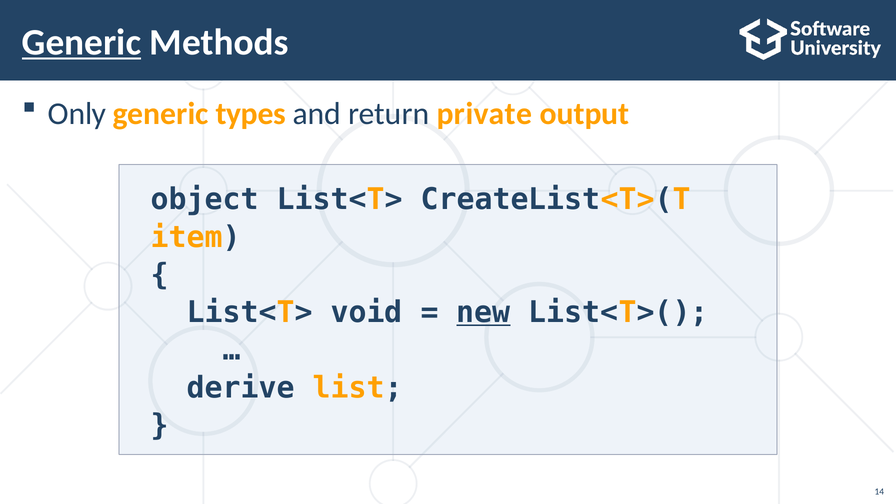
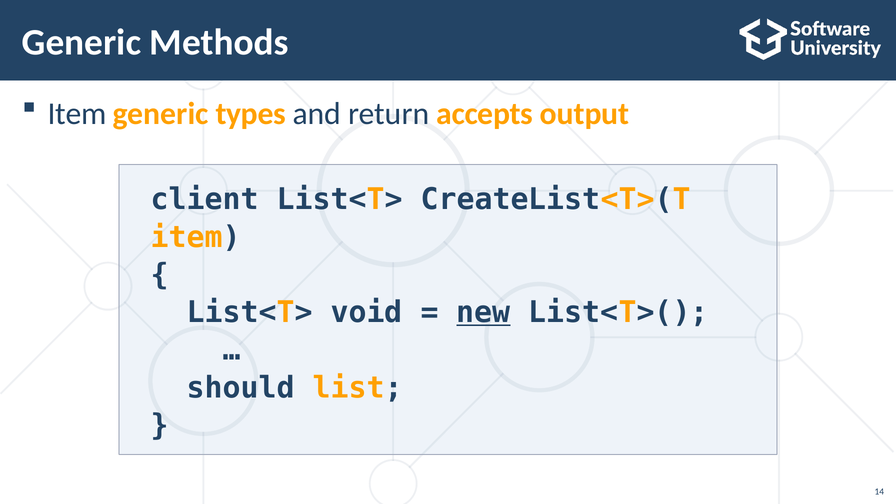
Generic underline: present -> none (82, 42)
Only: Only -> Item (77, 114)
private: private -> accepts (485, 114)
object: object -> client (205, 200)
derive: derive -> should (241, 388)
